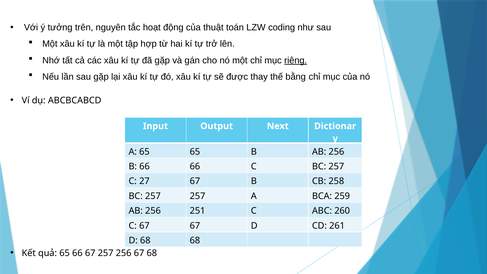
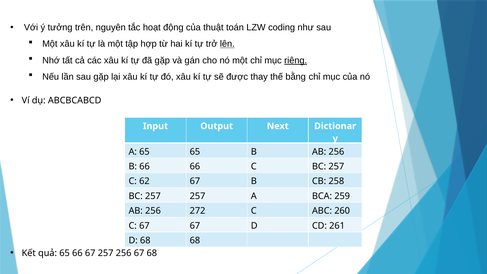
lên underline: none -> present (227, 44)
27: 27 -> 62 (144, 181)
251: 251 -> 272 (198, 211)
